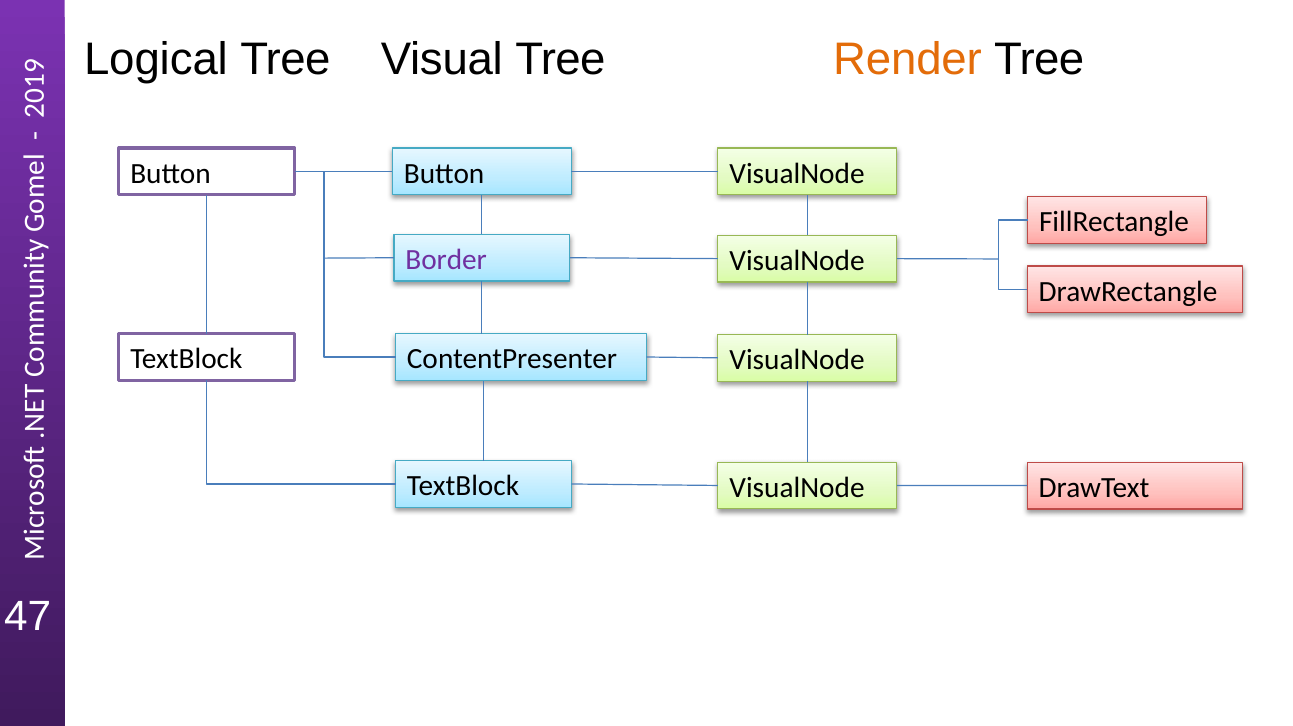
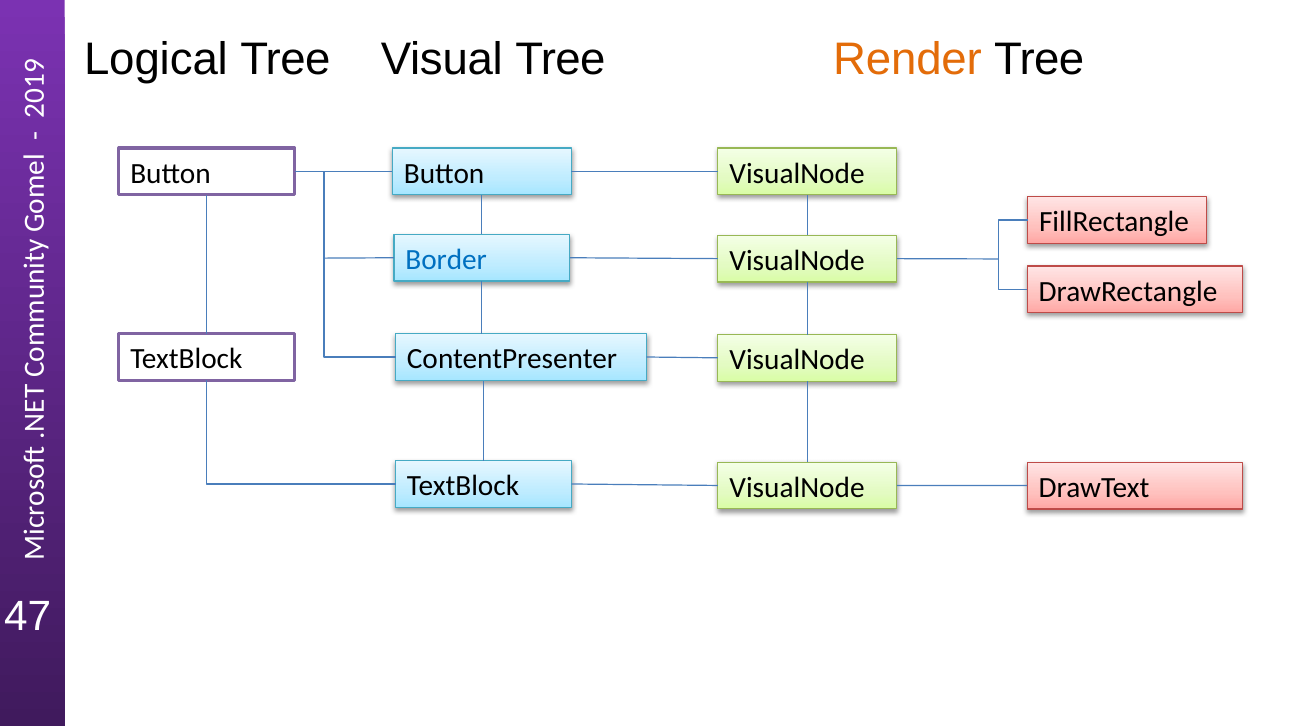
Border colour: purple -> blue (446, 260)
